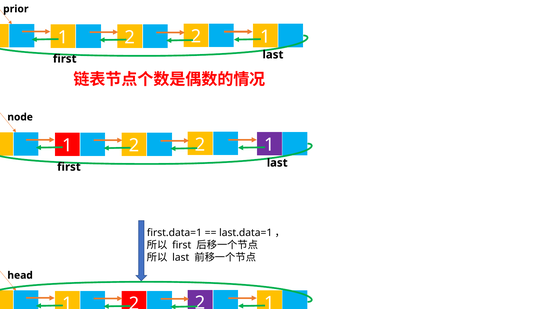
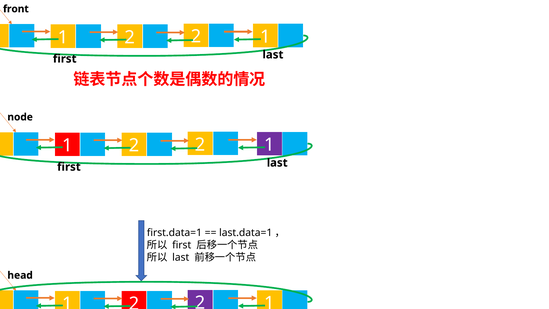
prior: prior -> front (16, 9)
